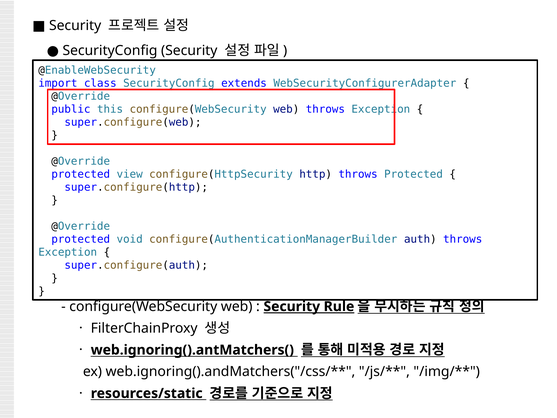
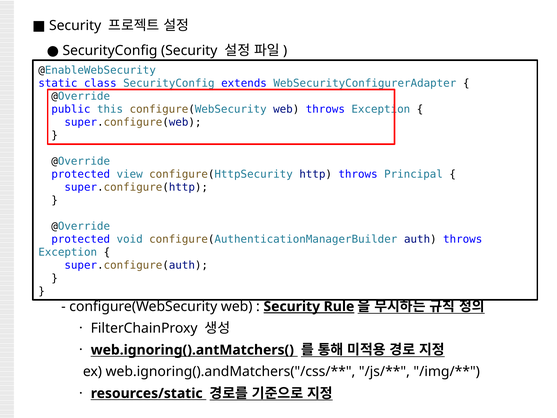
import: import -> static (58, 83)
throws Protected: Protected -> Principal (414, 174)
